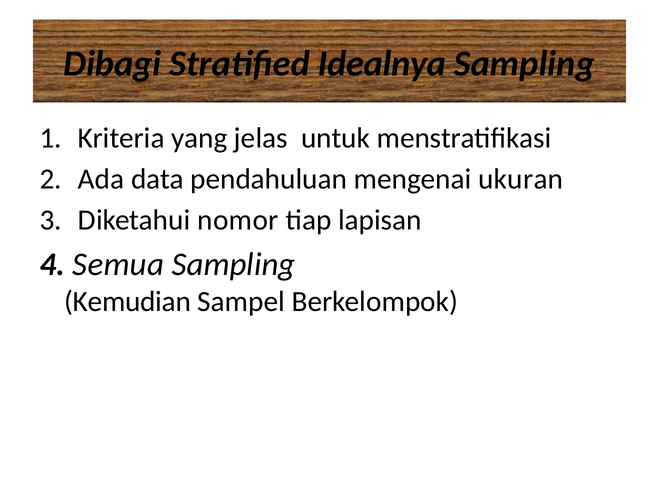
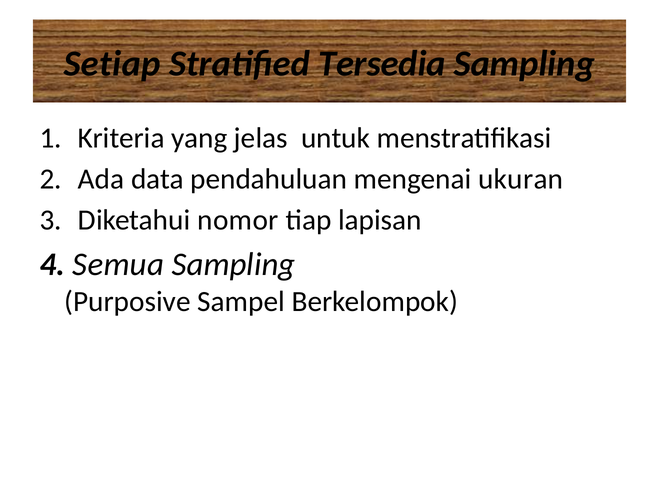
Dibagi: Dibagi -> Setiap (112, 64)
Idealnya: Idealnya -> Tersedia (382, 64)
Kemudian: Kemudian -> Purposive (128, 302)
